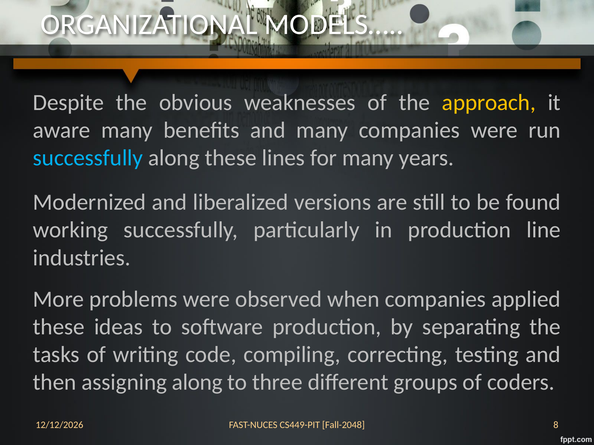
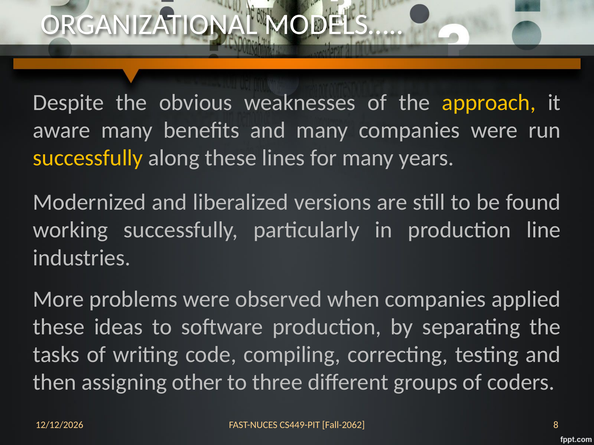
successfully colour: light blue -> yellow (88, 158)
assigning along: along -> other (197, 383)
Fall-2048: Fall-2048 -> Fall-2062 (343, 425)
